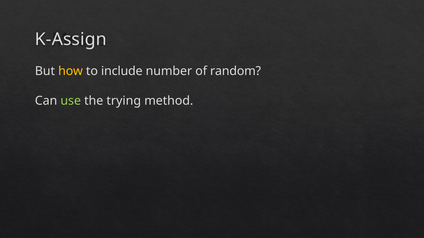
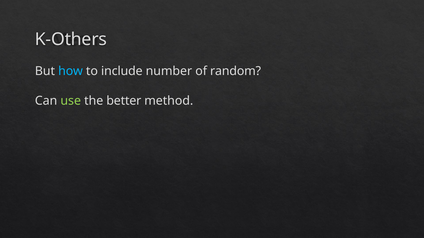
K-Assign: K-Assign -> K-Others (71, 39)
how colour: yellow -> light blue (71, 71)
trying: trying -> better (124, 101)
